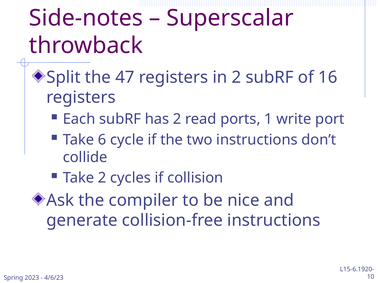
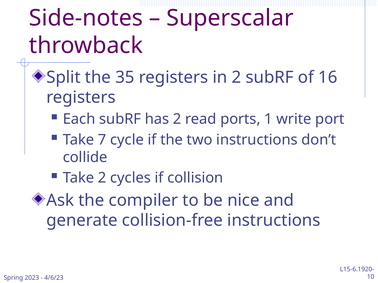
47: 47 -> 35 (125, 77)
6: 6 -> 7 (102, 140)
